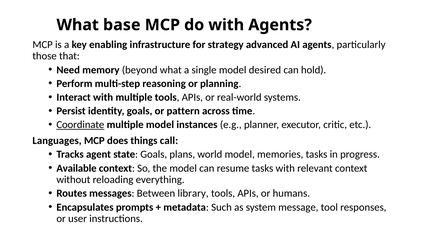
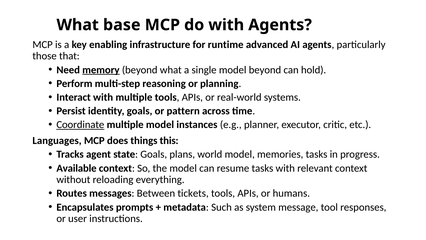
strategy: strategy -> runtime (226, 45)
memory underline: none -> present (101, 70)
model desired: desired -> beyond (265, 70)
call: call -> this (169, 140)
library: library -> tickets (193, 193)
